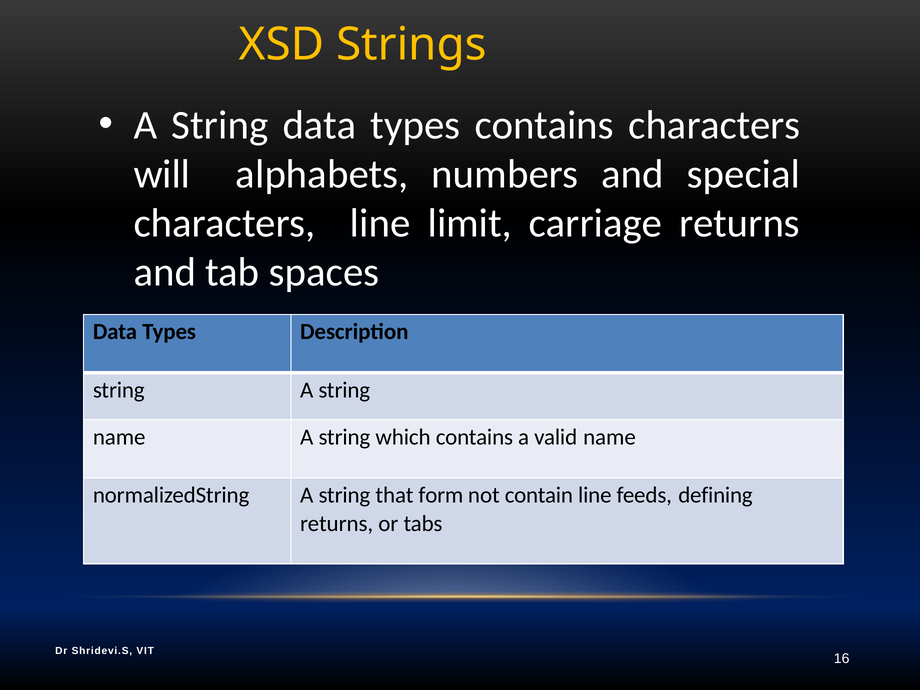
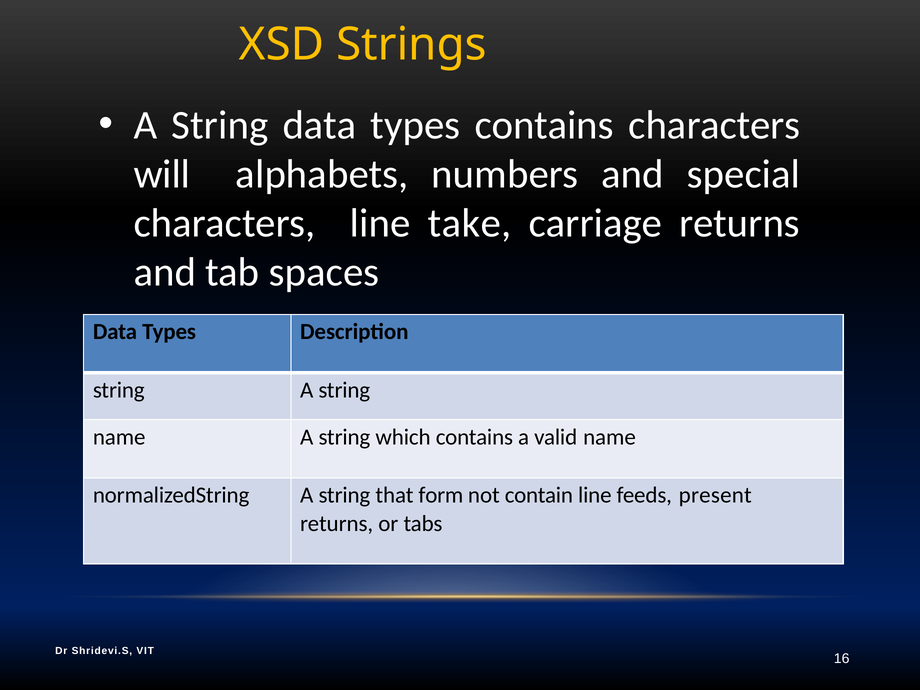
limit: limit -> take (470, 223)
defining: defining -> present (715, 495)
